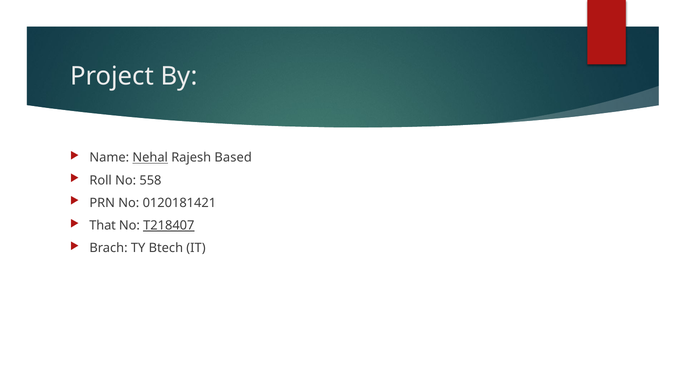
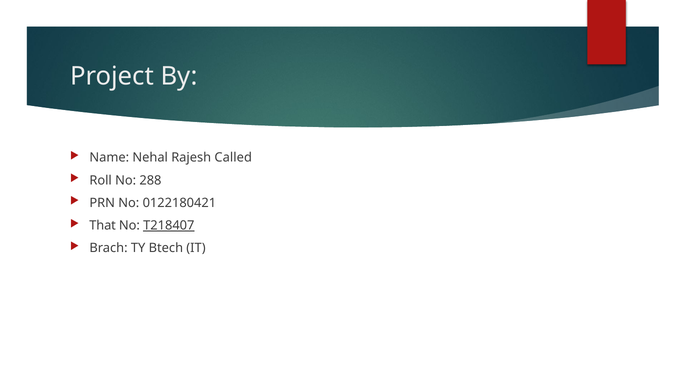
Nehal underline: present -> none (150, 158)
Based: Based -> Called (233, 158)
558: 558 -> 288 (150, 180)
0120181421: 0120181421 -> 0122180421 (179, 203)
